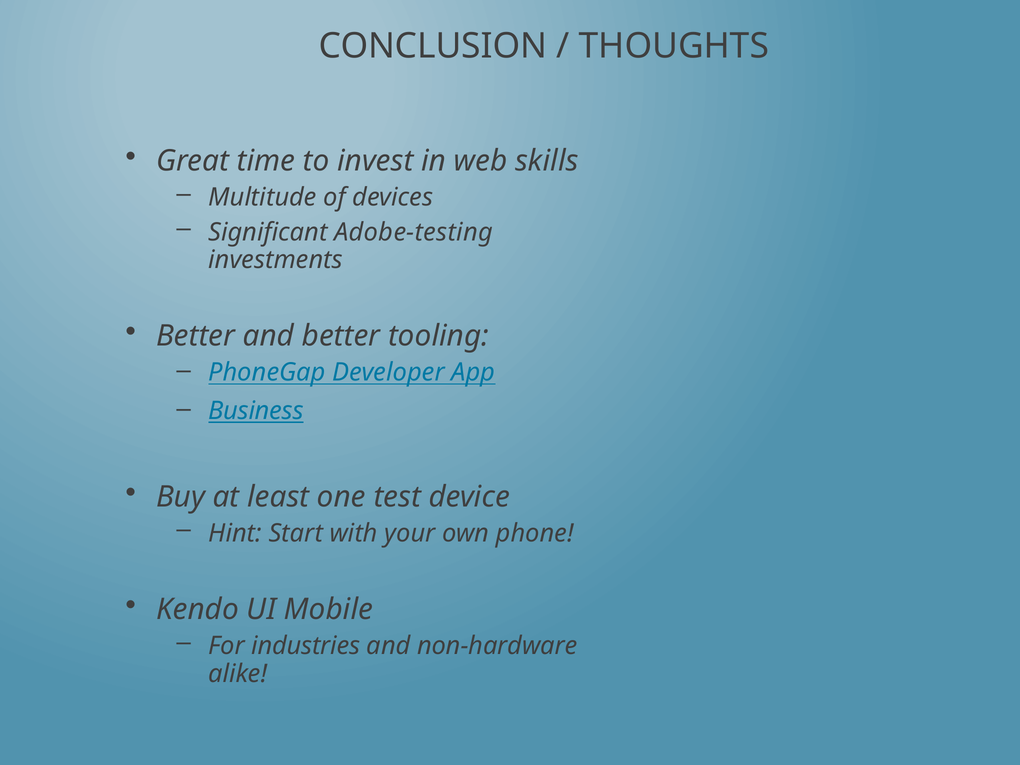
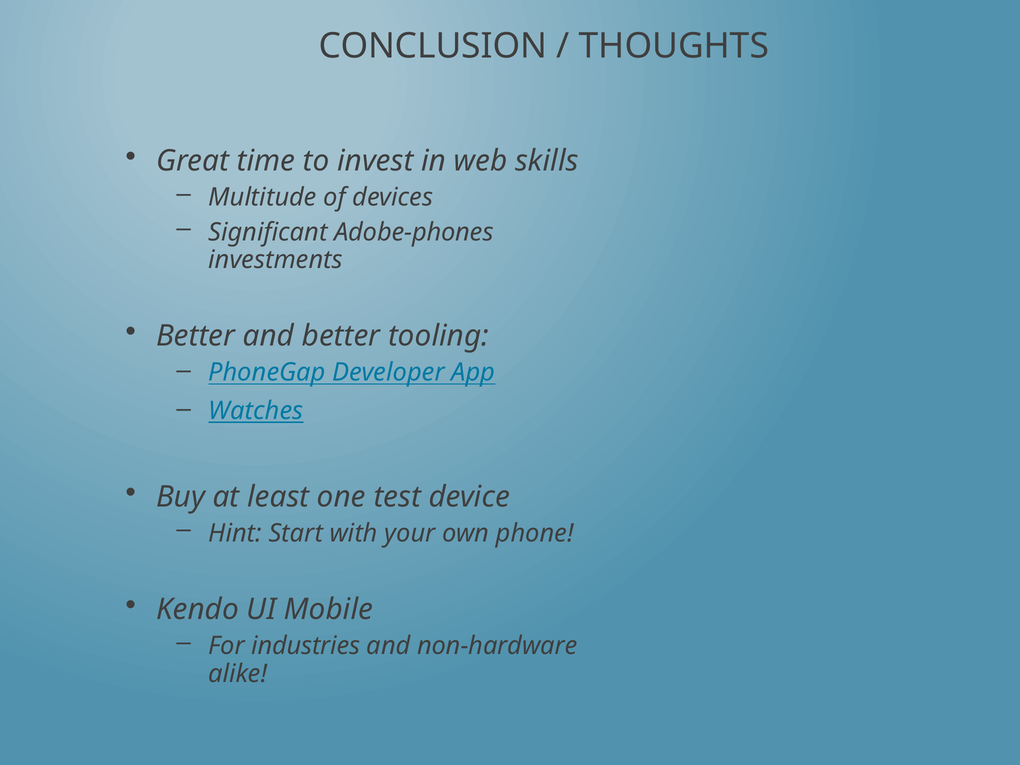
Adobe-testing: Adobe-testing -> Adobe-phones (414, 232)
Business: Business -> Watches (256, 411)
